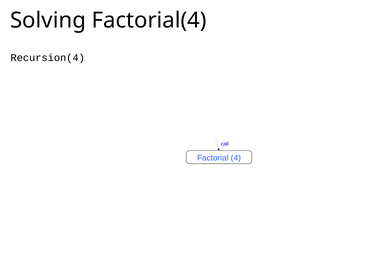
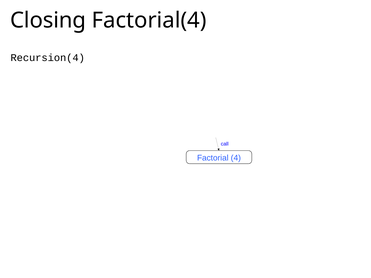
Solving: Solving -> Closing (48, 20)
